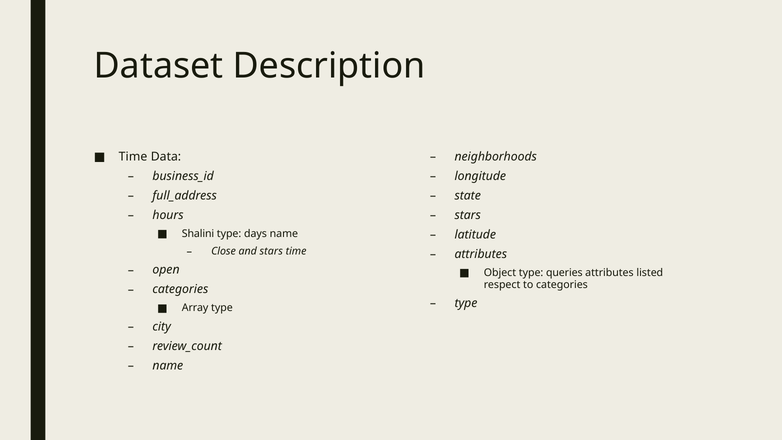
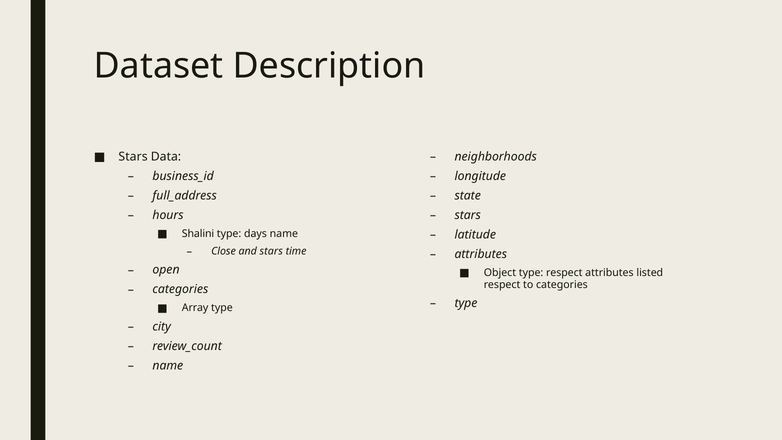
Time: Time -> Stars (133, 157)
type queries: queries -> respect (564, 273)
